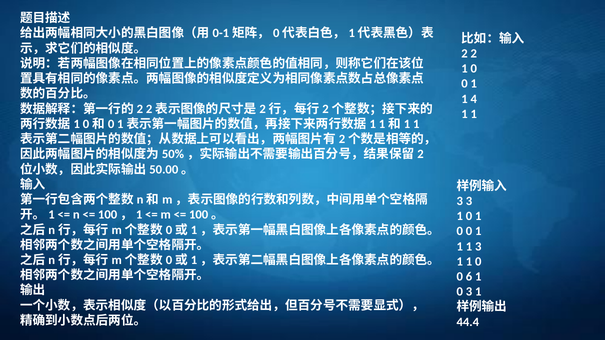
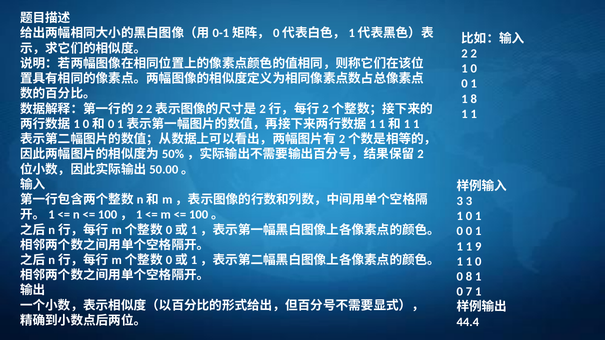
1 4: 4 -> 8 (474, 99)
1 3: 3 -> 9 (478, 247)
0 6: 6 -> 8 (469, 277)
0 3: 3 -> 7 (469, 292)
